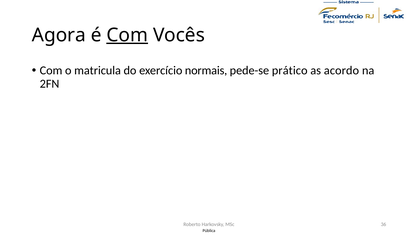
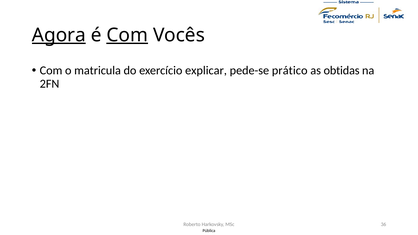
Agora underline: none -> present (59, 35)
normais: normais -> explicar (206, 71)
acordo: acordo -> obtidas (342, 71)
